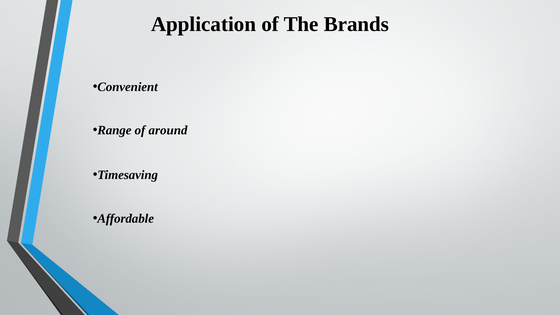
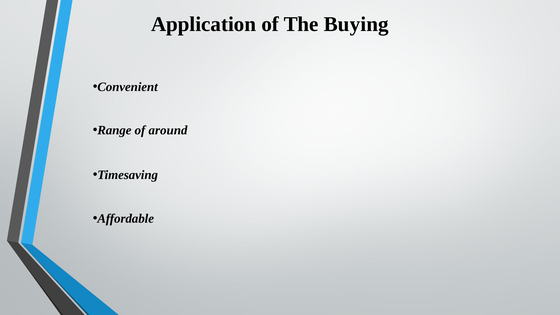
Brands: Brands -> Buying (356, 24)
